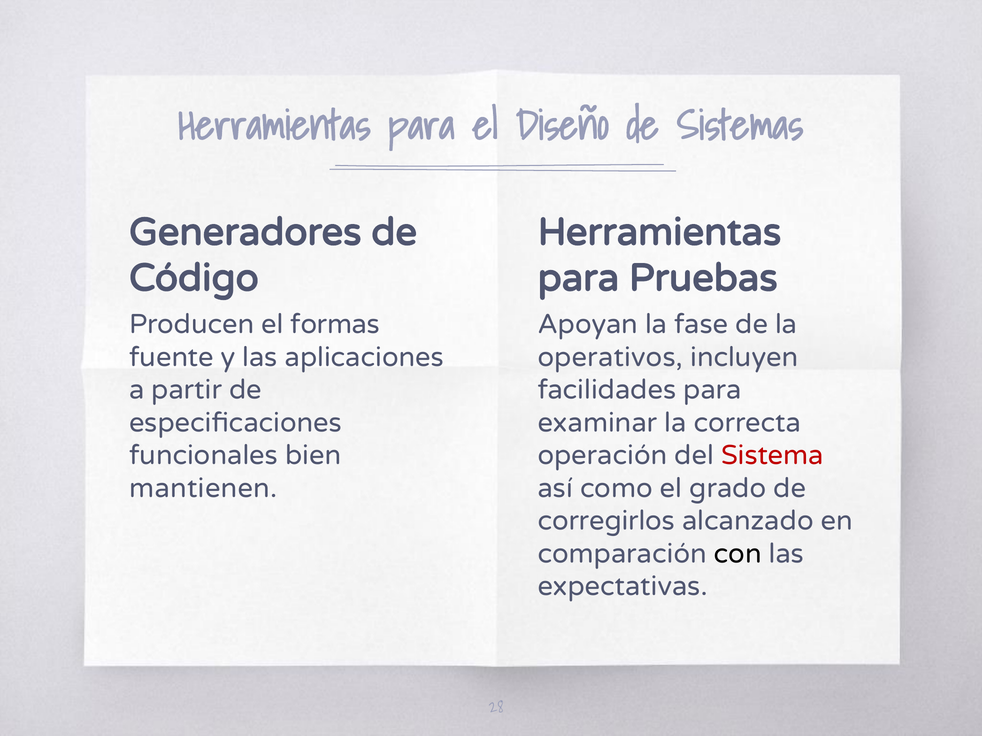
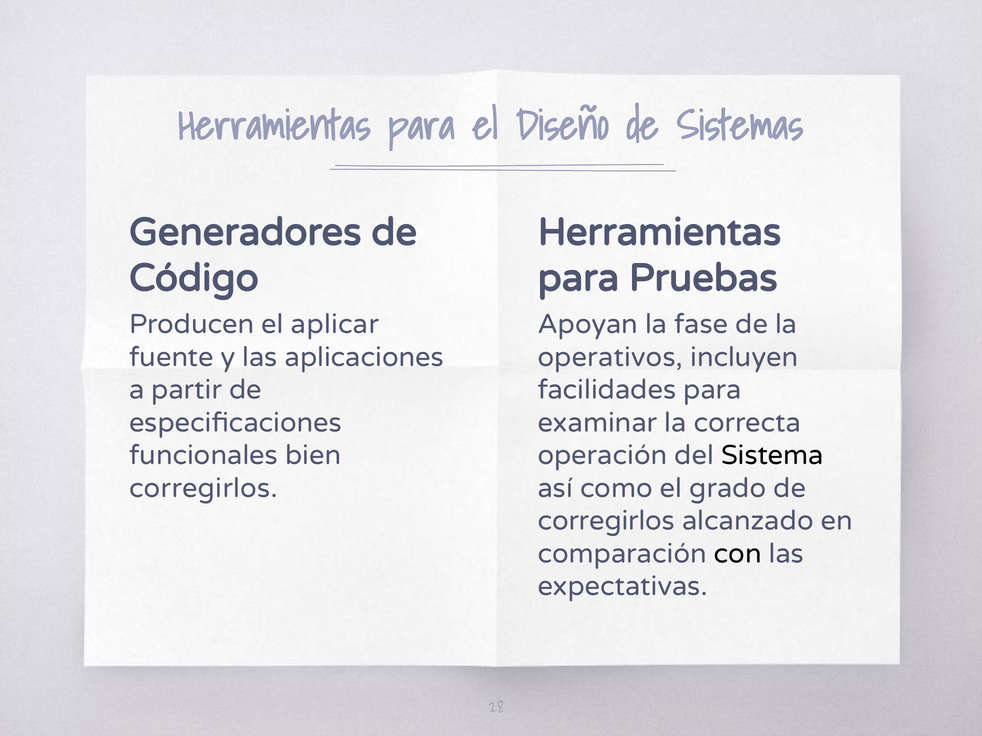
formas: formas -> aplicar (335, 325)
Sistema colour: red -> black (772, 456)
mantienen: mantienen -> corregirlos (203, 488)
